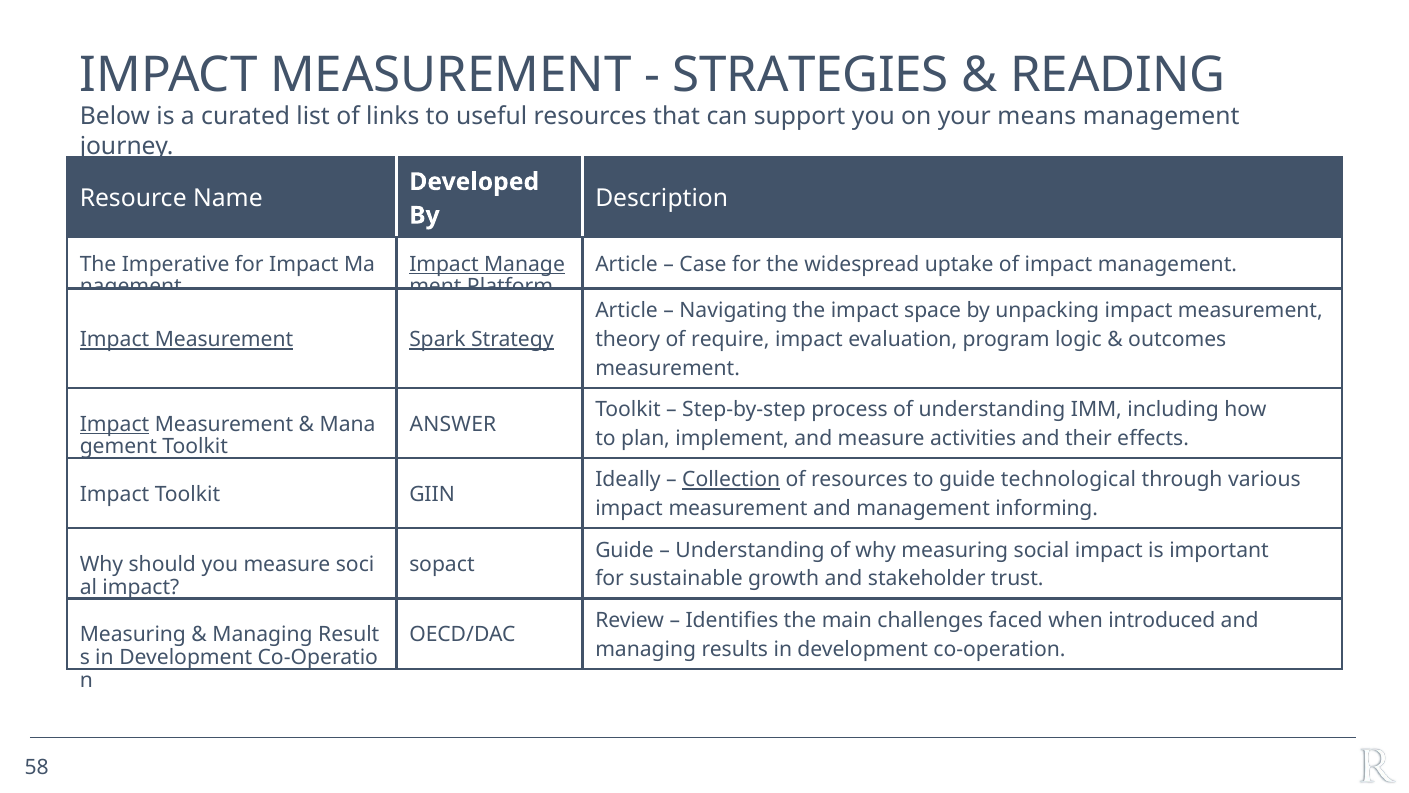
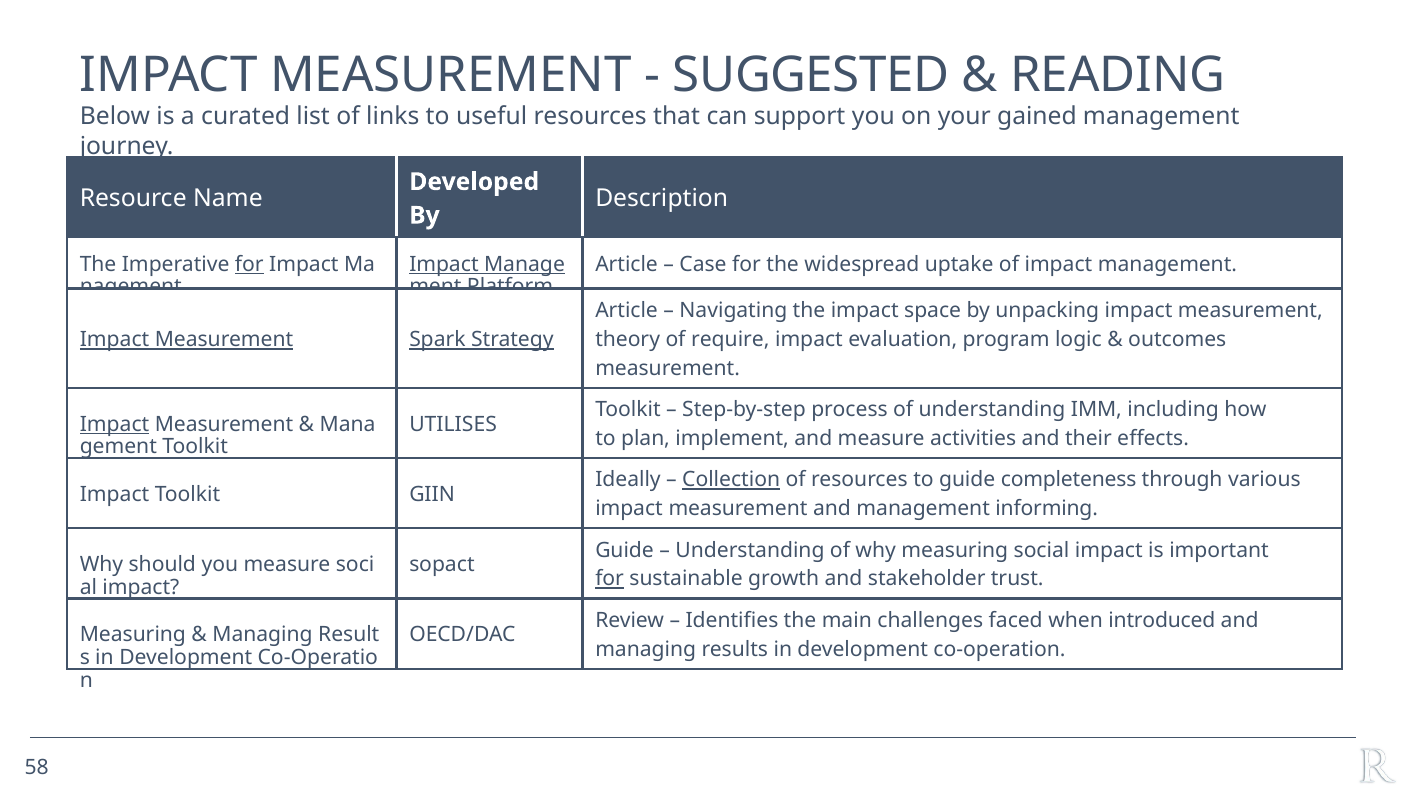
STRATEGIES: STRATEGIES -> SUGGESTED (811, 75)
means: means -> gained (1037, 116)
for underline: none -> present (249, 264)
ANSWER: ANSWER -> UTILISES (453, 424)
technological: technological -> completeness (1069, 480)
for underline: none -> present (610, 579)
